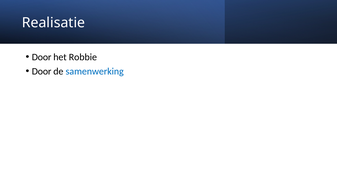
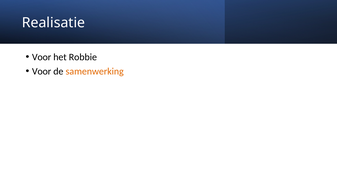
Door: Door -> Voor (42, 57)
Door: Door -> Voor (42, 71)
samenwerking colour: blue -> orange (95, 71)
